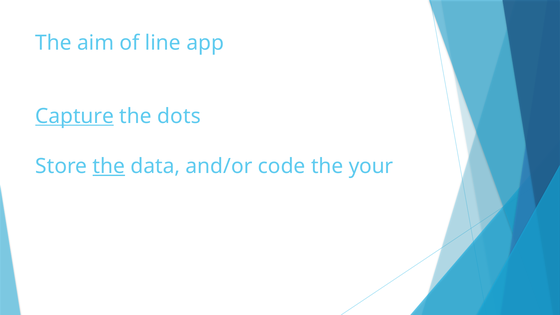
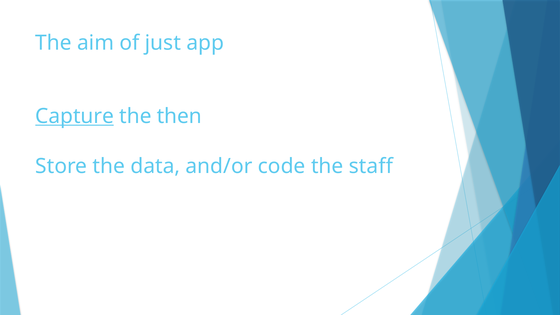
line: line -> just (163, 43)
dots: dots -> then (179, 116)
the underline: present -> none (109, 166)
your: your -> staff (371, 166)
